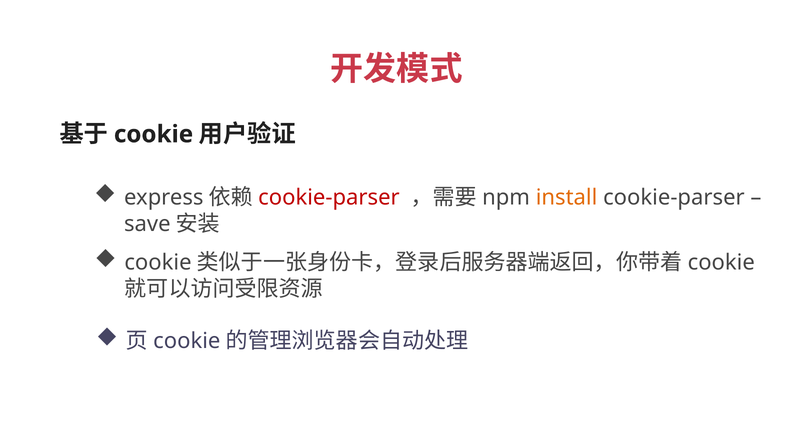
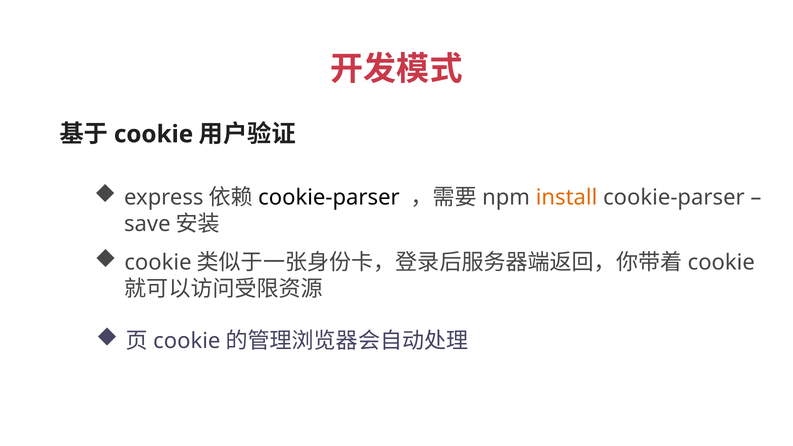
cookie-parser colour: red -> black (329, 197)
